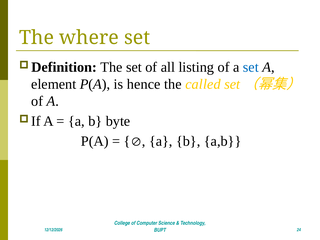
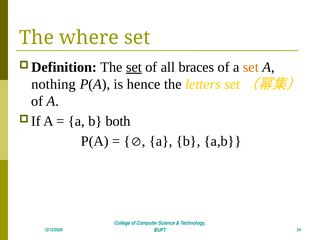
set underline: none -> present (134, 67)
listing: listing -> braces (196, 67)
set colour: blue -> orange (251, 67)
element: element -> nothing (54, 84)
called: called -> letters (203, 84)
byte: byte -> both (118, 121)
